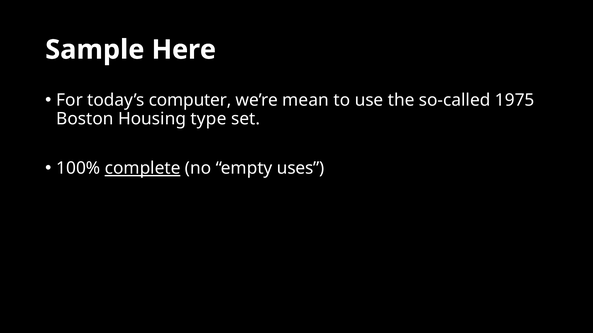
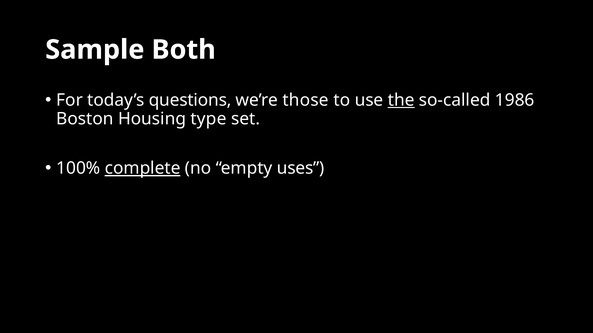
Here: Here -> Both (184, 50)
computer: computer -> questions (190, 100)
mean: mean -> those (306, 100)
the underline: none -> present (401, 100)
1975: 1975 -> 1986 (515, 100)
